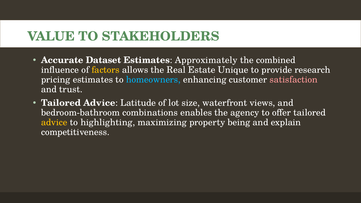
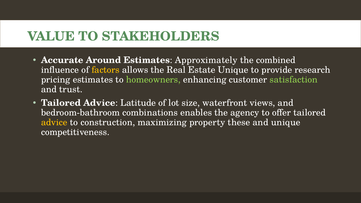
Dataset: Dataset -> Around (103, 60)
homeowners colour: light blue -> light green (153, 80)
satisfaction colour: pink -> light green (294, 80)
highlighting: highlighting -> construction (108, 122)
being: being -> these (239, 122)
and explain: explain -> unique (286, 122)
